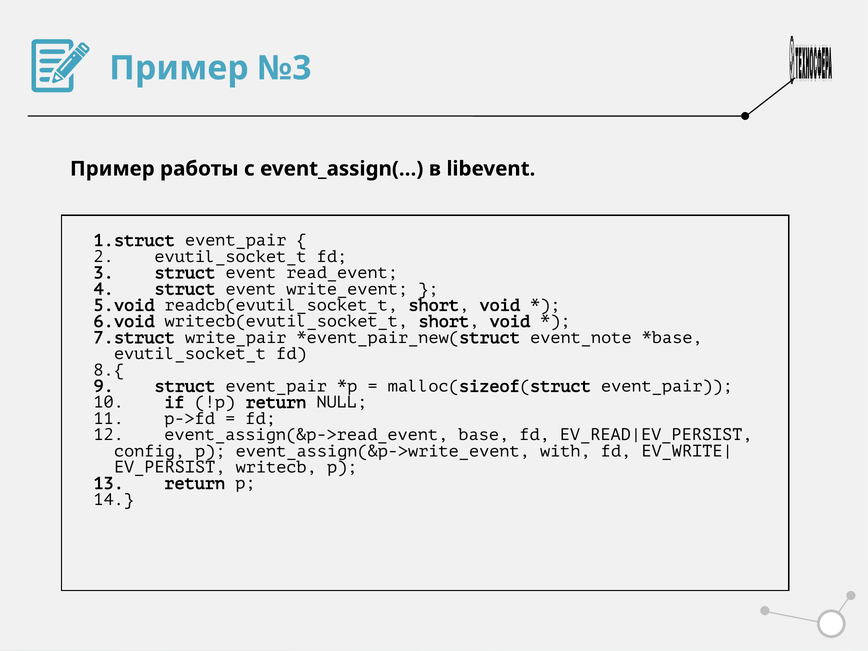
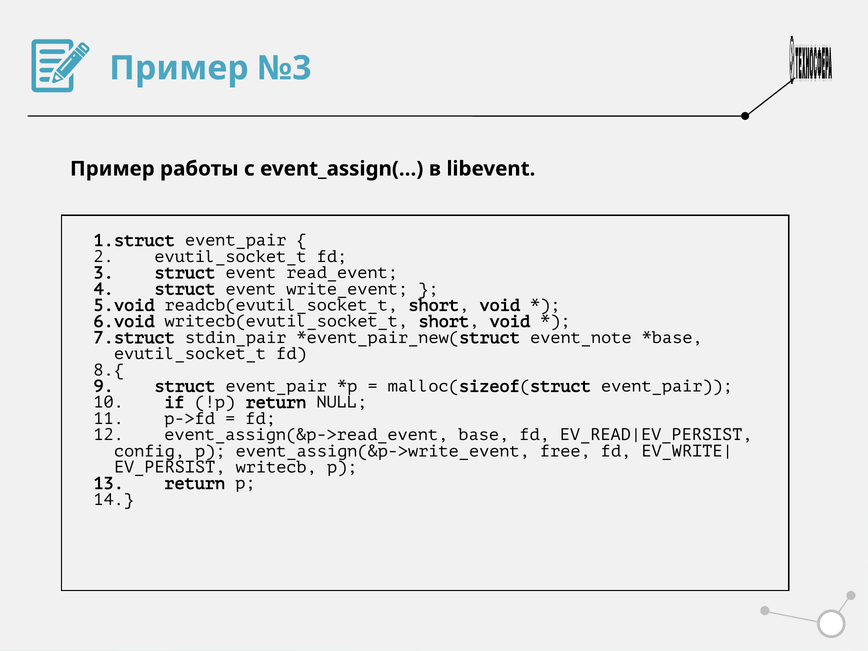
write_pair: write_pair -> stdin_pair (236, 338)
with: with -> free (565, 451)
